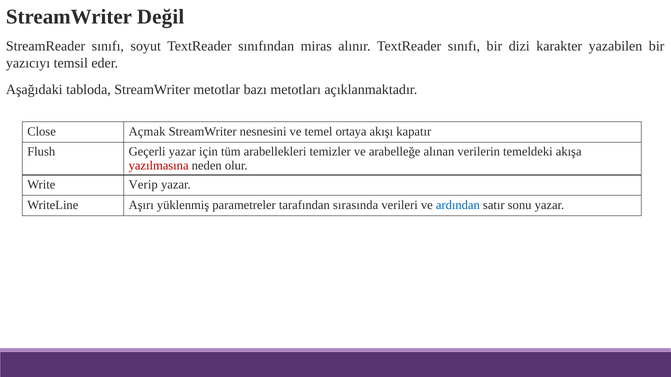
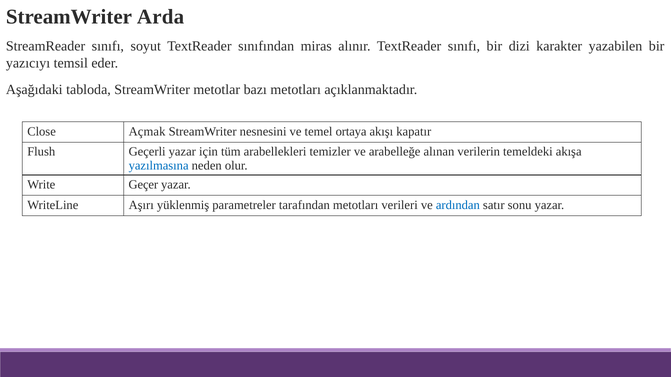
Değil: Değil -> Arda (161, 17)
yazılmasına colour: red -> blue (159, 166)
Verip: Verip -> Geçer (143, 185)
tarafından sırasında: sırasında -> metotları (356, 205)
